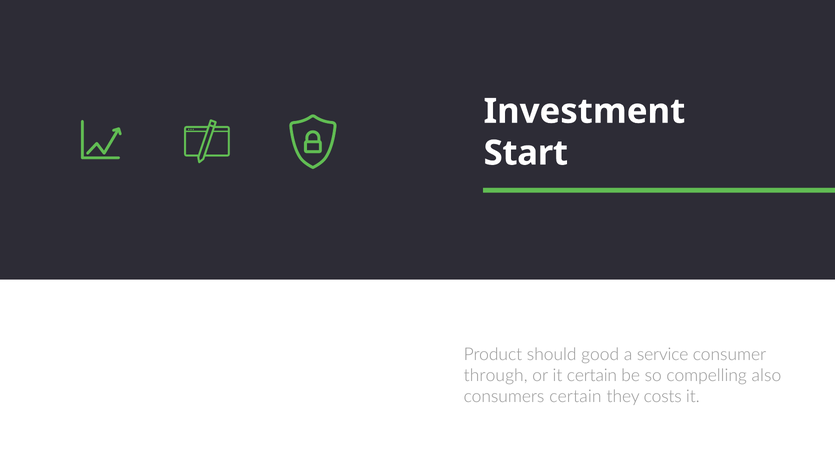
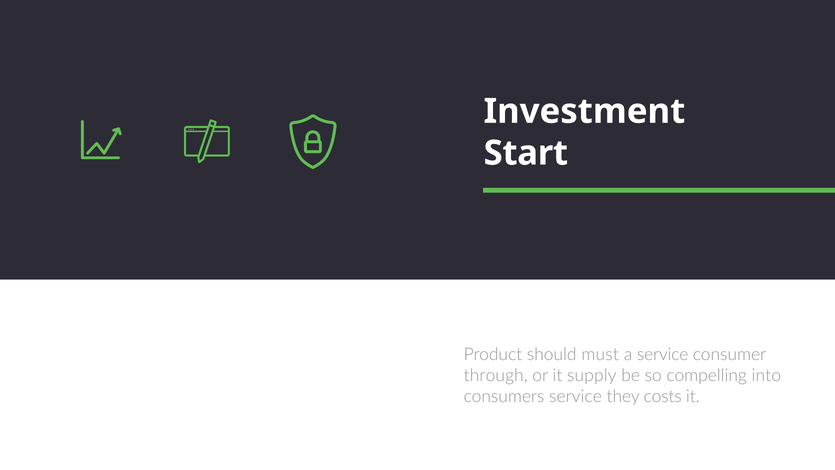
good: good -> must (600, 355)
it certain: certain -> supply (592, 375)
also: also -> into (766, 375)
consumers certain: certain -> service (575, 396)
